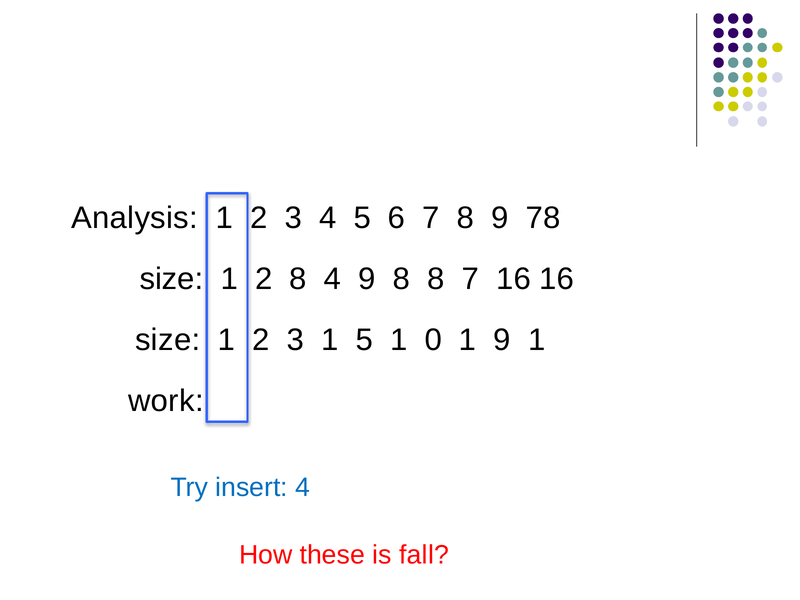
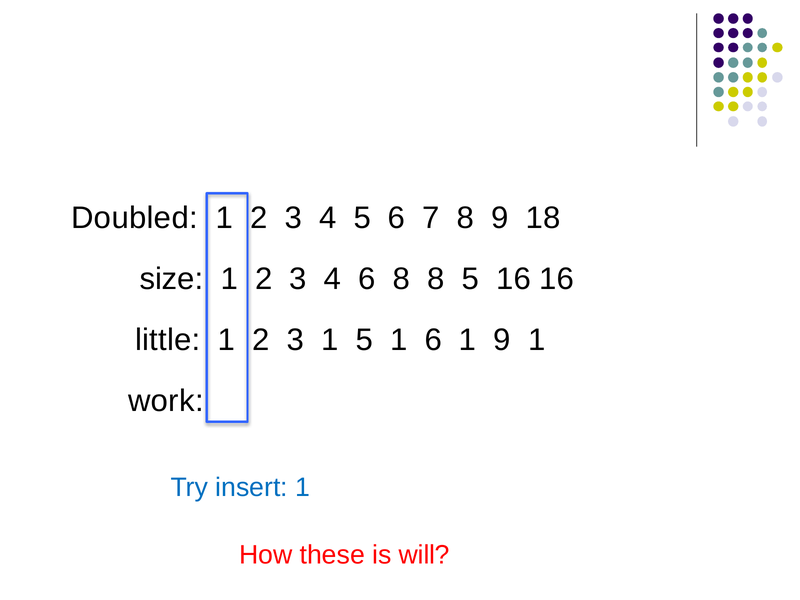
Analysis: Analysis -> Doubled (134, 218)
78: 78 -> 18 (543, 218)
8: 8 -> 3 (298, 279)
4 9: 9 -> 6 (367, 279)
8 7: 7 -> 5 (470, 279)
size: size -> little (168, 340)
1 0: 0 -> 6 (433, 340)
insert 4: 4 -> 1 (303, 487)
fall: fall -> will (424, 555)
